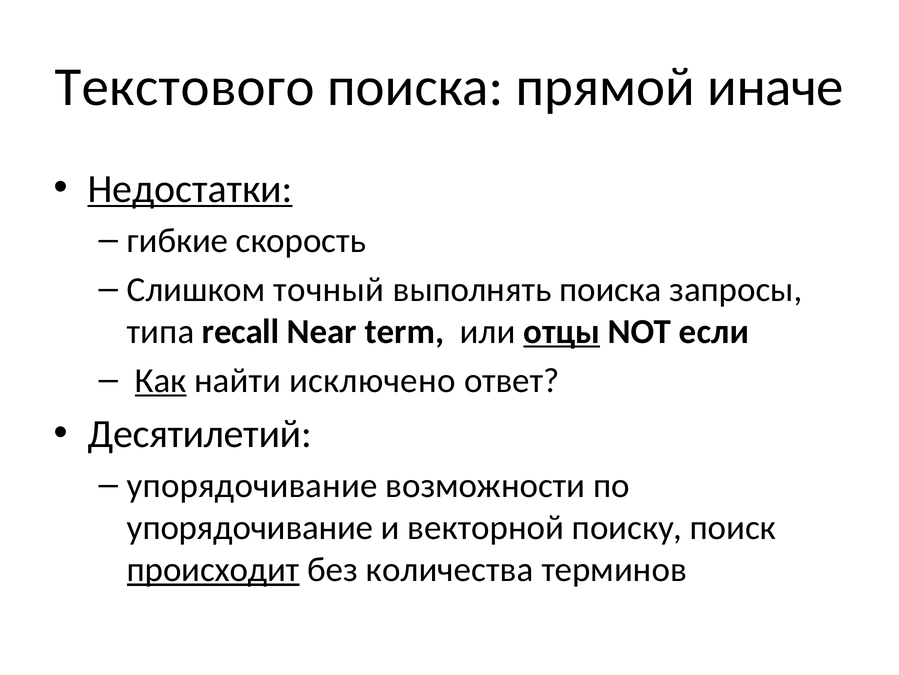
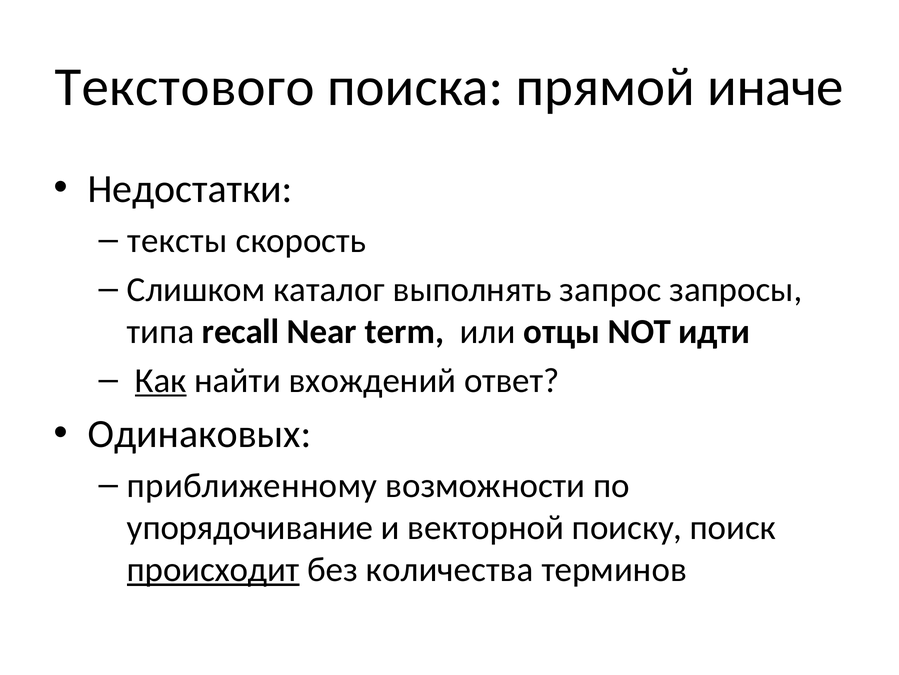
Недостатки underline: present -> none (190, 189)
гибкие: гибкие -> тексты (177, 240)
точный: точный -> каталог (329, 289)
выполнять поиска: поиска -> запрос (610, 289)
отцы underline: present -> none (562, 331)
если: если -> идти (714, 331)
исключено: исключено -> вхождений (373, 380)
Десятилетий: Десятилетий -> Одинаковых (200, 433)
упорядочивание: упорядочивание -> приближенному (252, 485)
